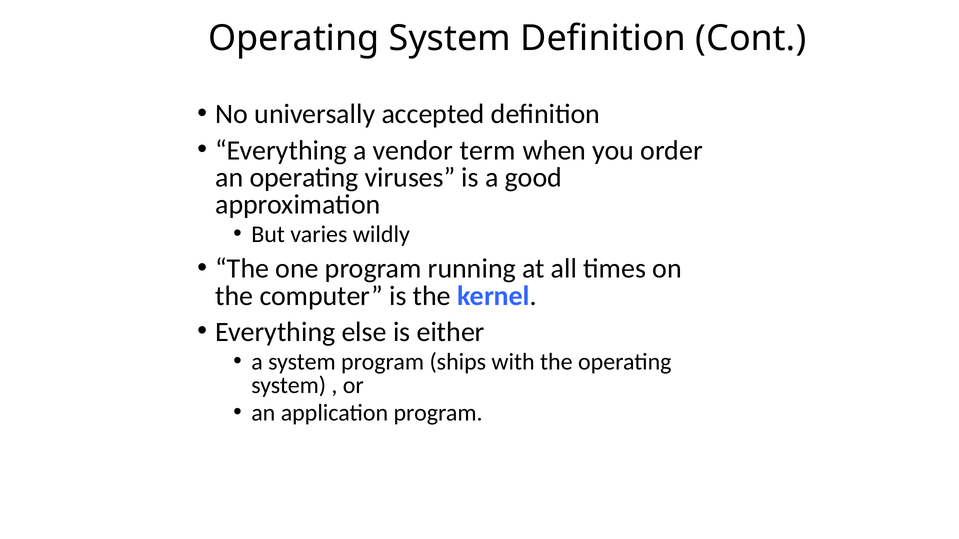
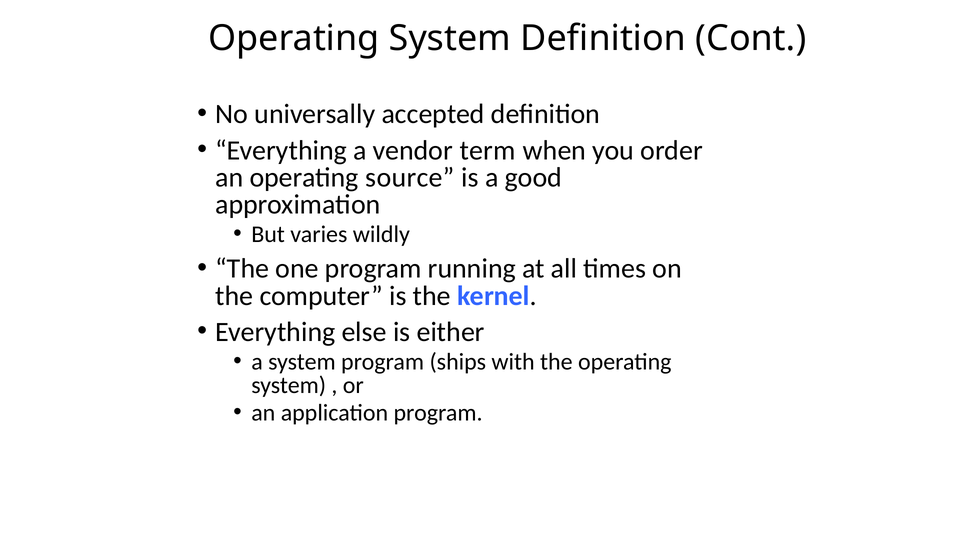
viruses: viruses -> source (410, 178)
